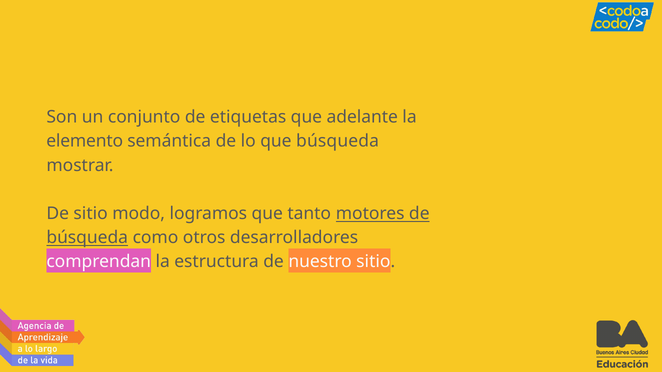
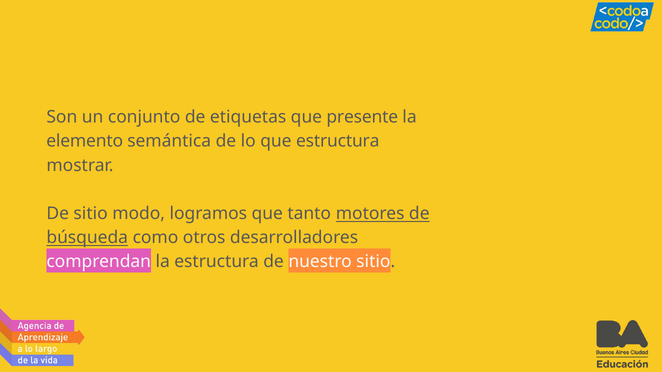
adelante: adelante -> presente (362, 117)
que búsqueda: búsqueda -> estructura (338, 141)
